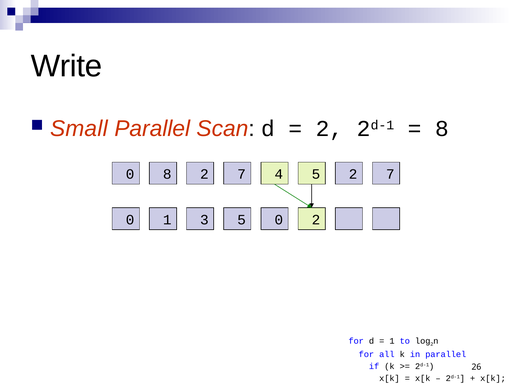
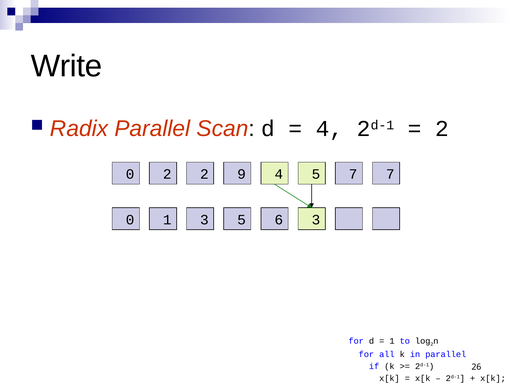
Small: Small -> Radix (79, 129)
2: 2 -> 4 (330, 129)
8: 8 -> 2 (442, 129)
0 8: 8 -> 2 (167, 174)
7: 7 -> 9 (242, 174)
4 2: 2 -> 7 (353, 174)
5 0: 0 -> 6 (279, 220)
1 2: 2 -> 3 (316, 220)
